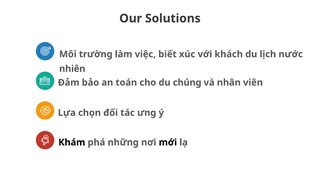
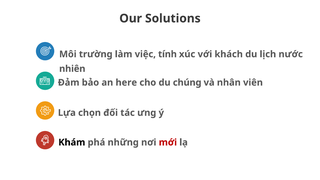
biết: biết -> tính (167, 54)
toán: toán -> here (126, 83)
mới colour: black -> red (168, 142)
